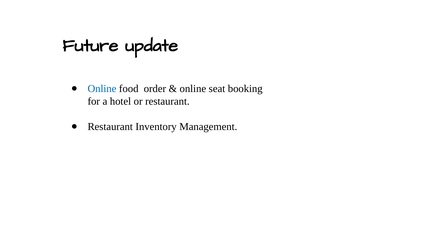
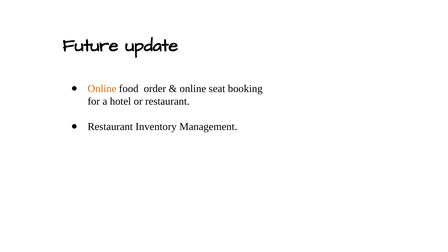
Online colour: blue -> orange (102, 89)
